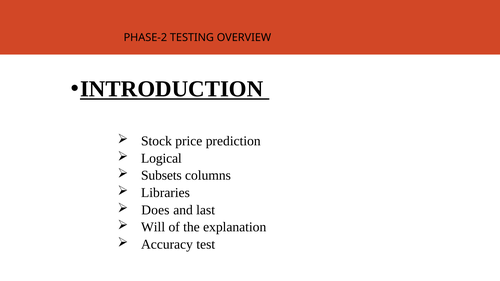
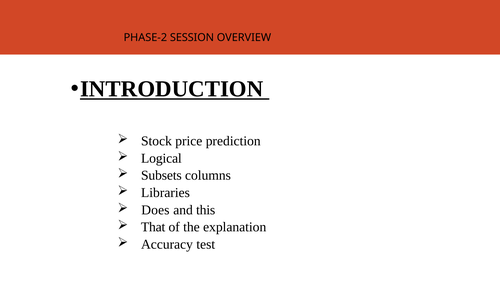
TESTING: TESTING -> SESSION (192, 37)
last: last -> this (206, 210)
Will: Will -> That (153, 227)
